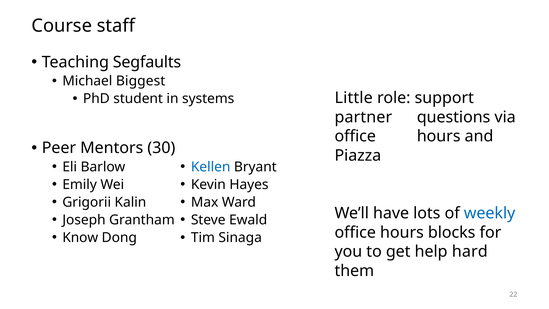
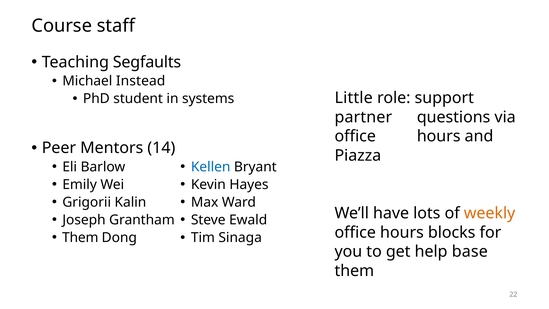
Biggest: Biggest -> Instead (141, 81)
30: 30 -> 14 (161, 148)
weekly colour: blue -> orange (490, 213)
Know: Know -> Them (80, 238)
hard: hard -> base (470, 252)
